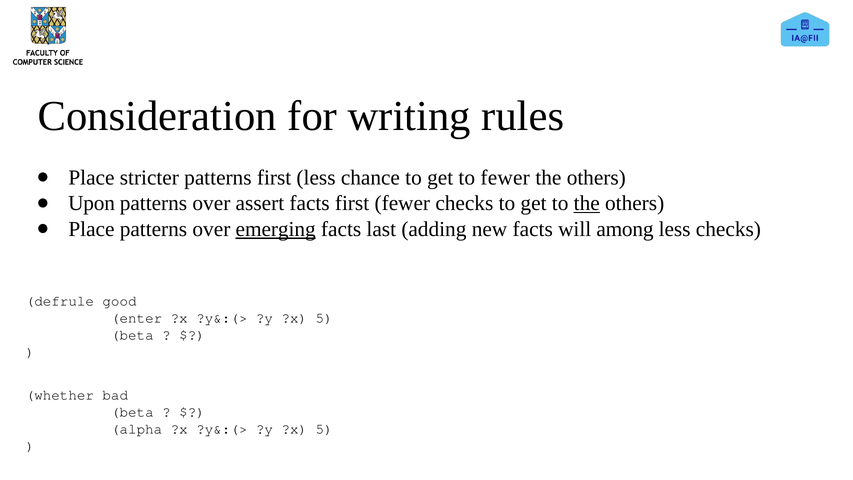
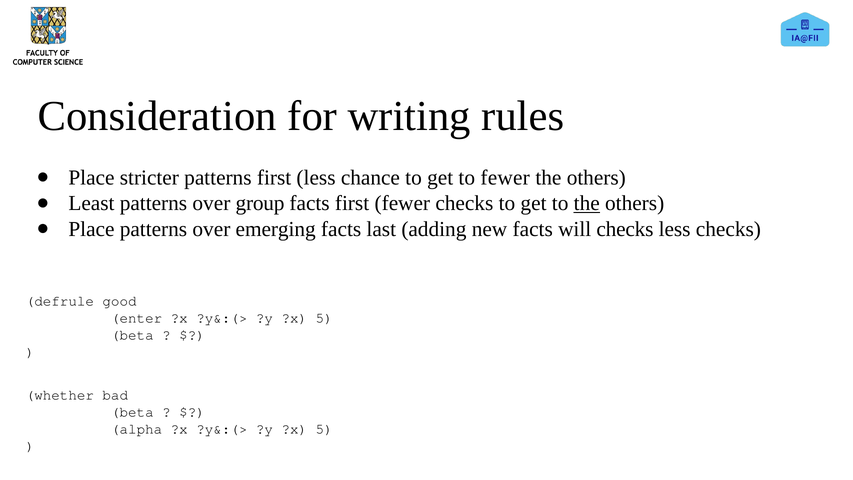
Upon: Upon -> Least (91, 203)
assert: assert -> group (260, 203)
emerging underline: present -> none (276, 229)
will among: among -> checks (625, 229)
